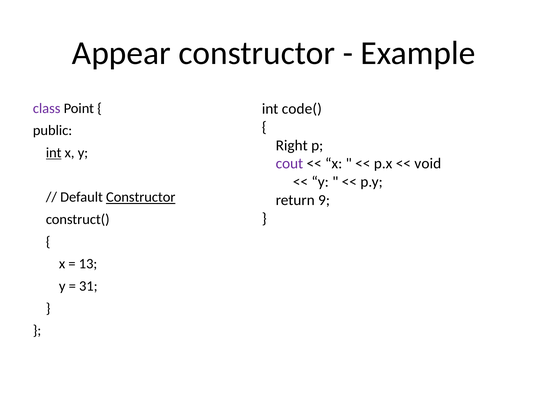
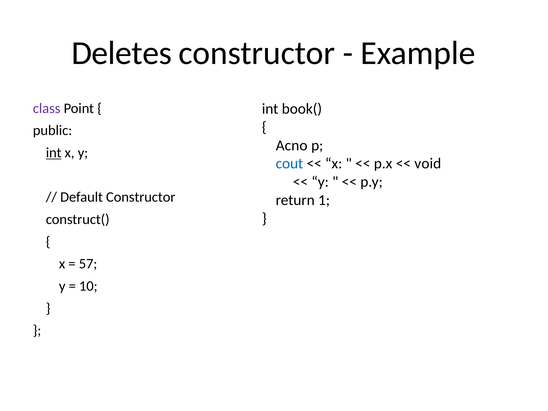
Appear: Appear -> Deletes (122, 53)
code(: code( -> book( (302, 109)
Right: Right -> Acno (292, 145)
cout colour: purple -> blue (289, 164)
Constructor underline: present -> none (141, 197)
9: 9 -> 1 (324, 200)
13: 13 -> 57 (88, 264)
31: 31 -> 10 (88, 286)
